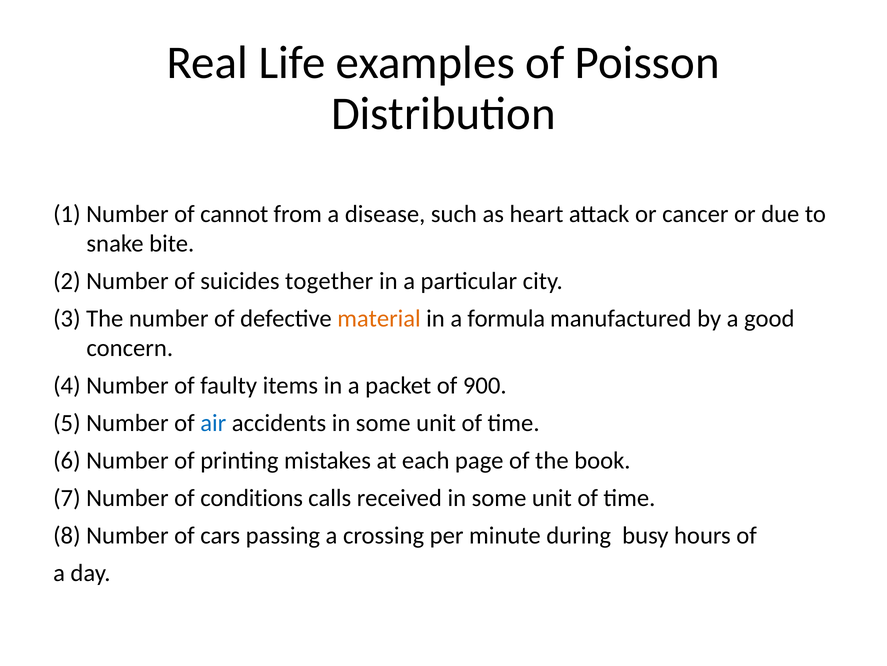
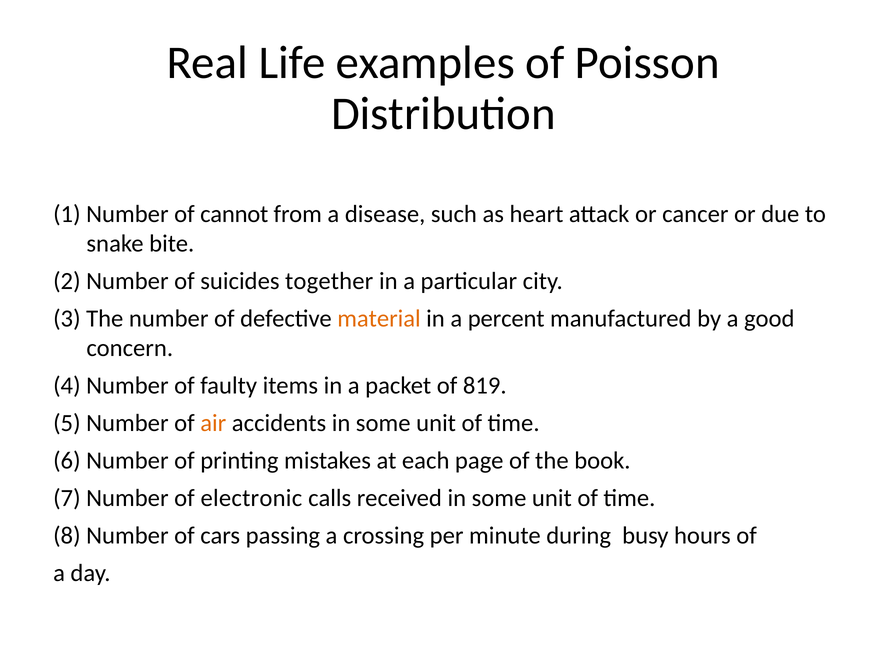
formula: formula -> percent (506, 318)
900: 900 -> 819 (485, 385)
air colour: blue -> orange (213, 423)
conditions: conditions -> electronic (251, 498)
